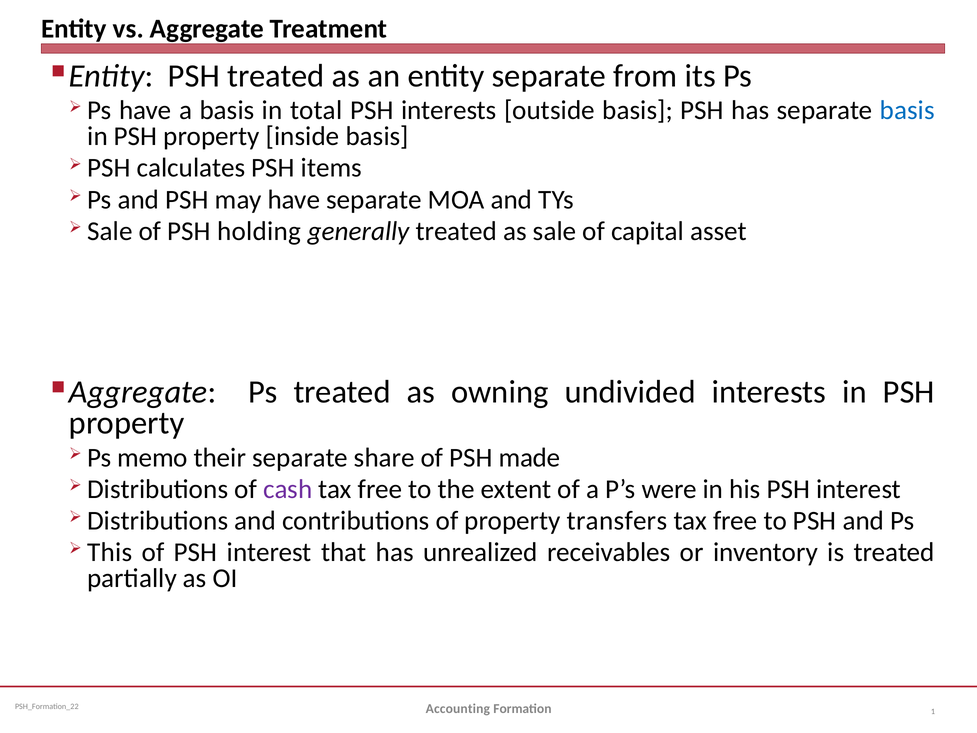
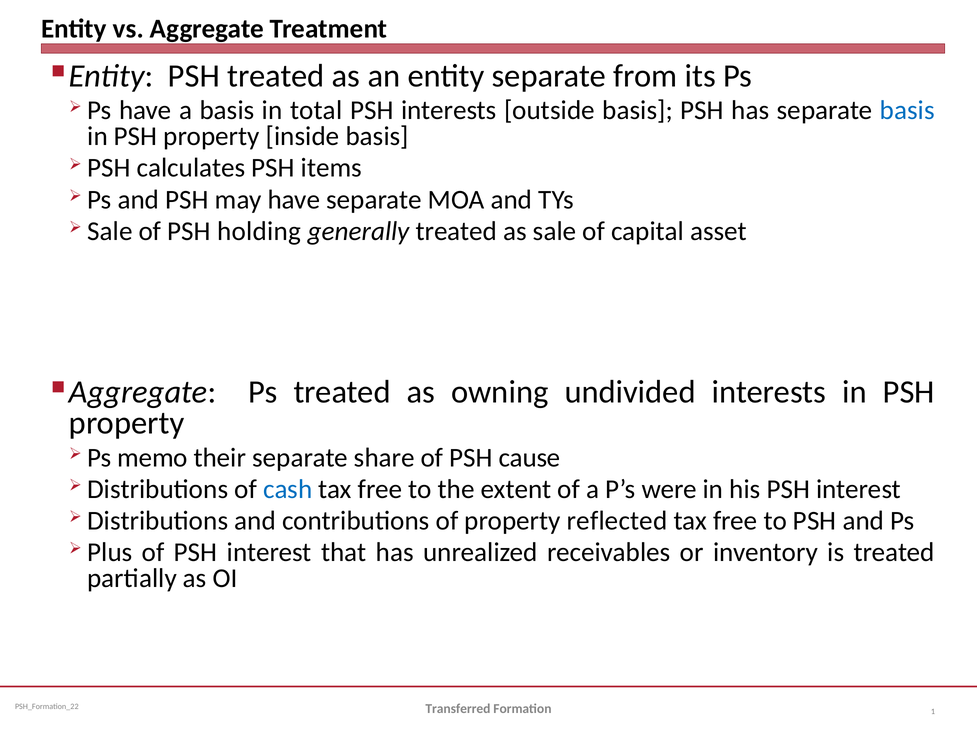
made: made -> cause (530, 457)
cash colour: purple -> blue (288, 489)
transfers: transfers -> reflected (617, 520)
This: This -> Plus (110, 552)
Accounting: Accounting -> Transferred (458, 709)
